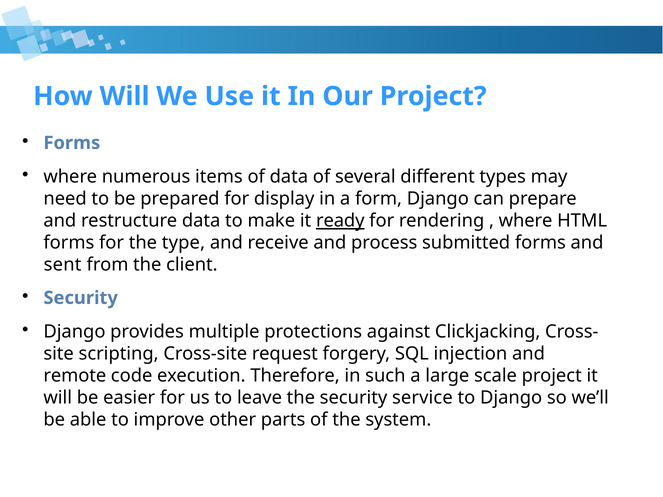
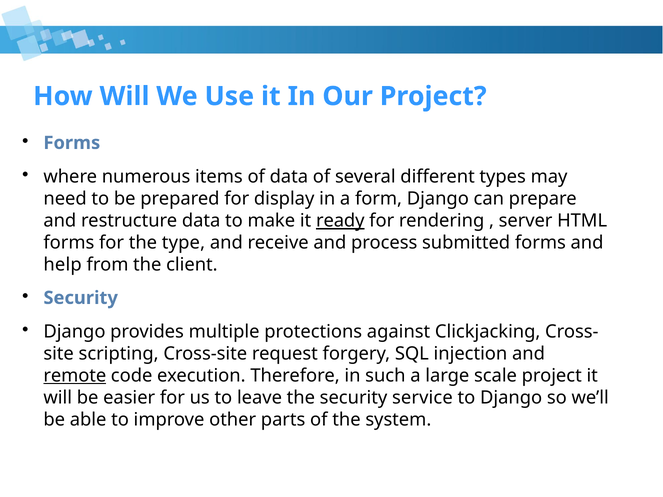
where: where -> server (526, 221)
sent: sent -> help (63, 265)
remote underline: none -> present (75, 376)
